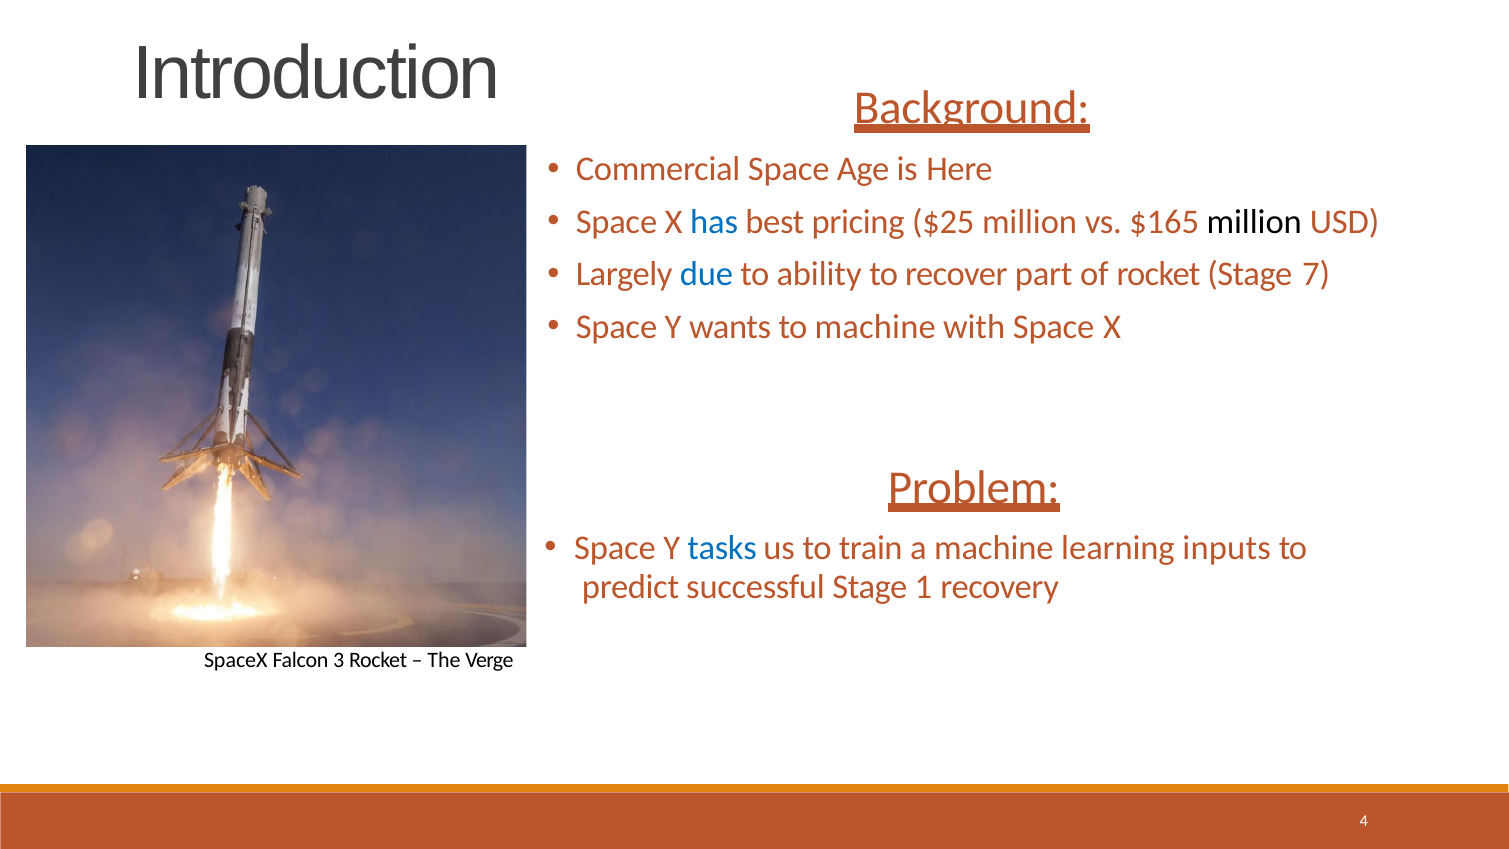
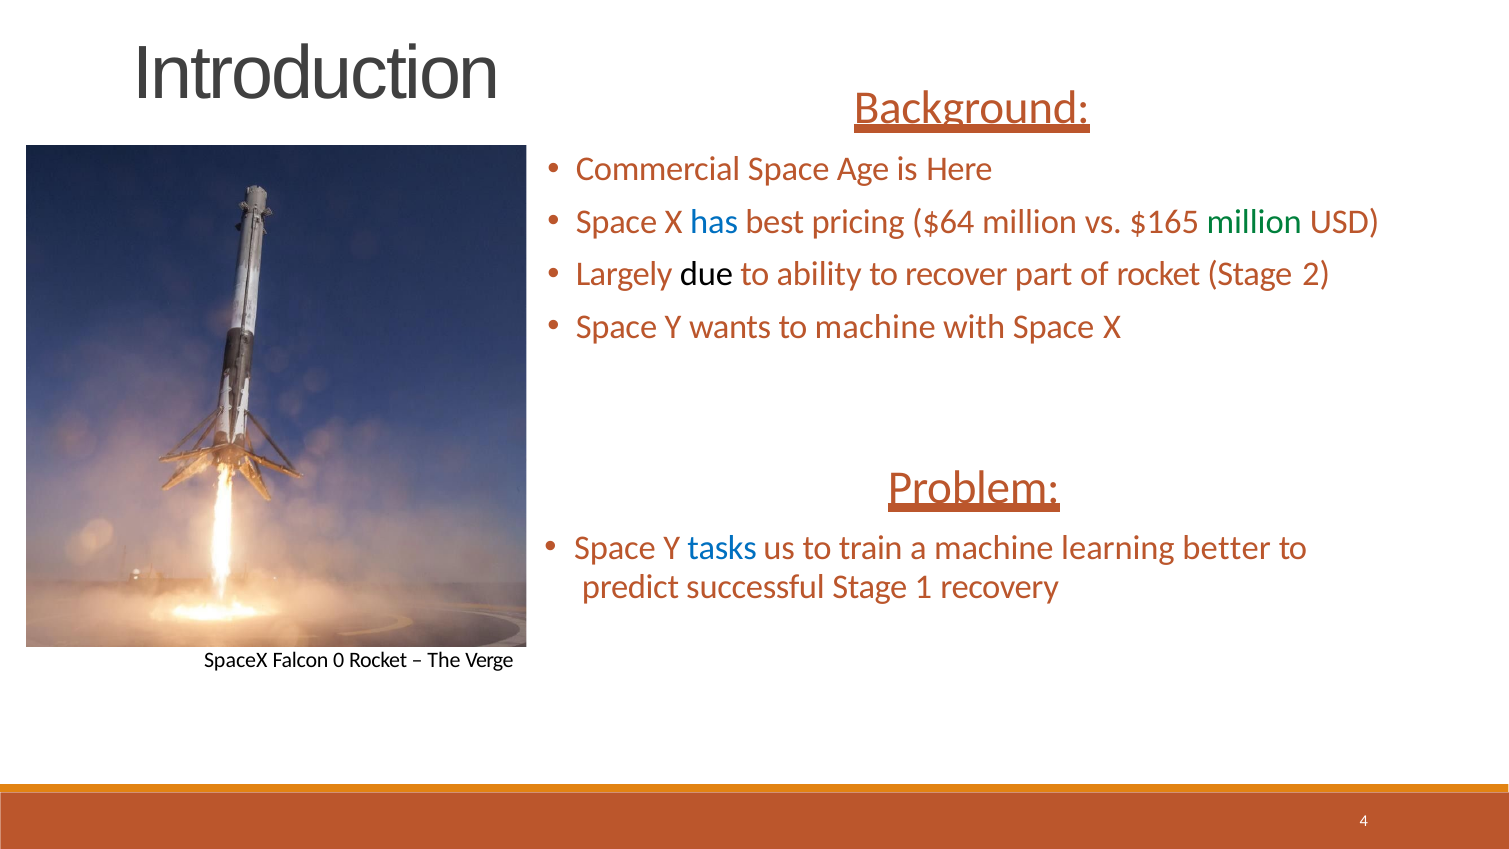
$25: $25 -> $64 (943, 222)
million colour: black -> green (1254, 222)
due colour: blue -> black (707, 274)
7: 7 -> 2 (1316, 274)
inputs: inputs -> better (1227, 548)
3: 3 -> 0 (339, 660)
